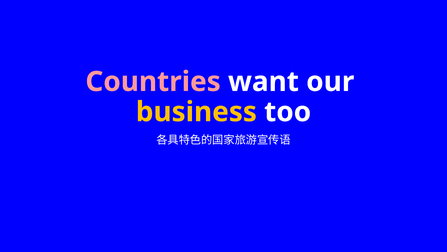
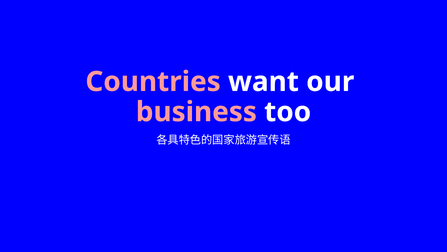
business colour: yellow -> pink (196, 112)
